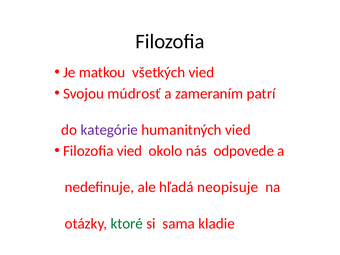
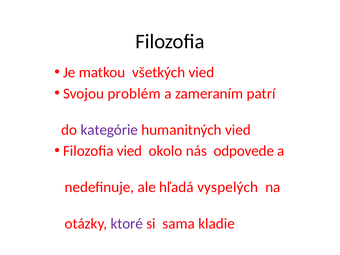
múdrosť: múdrosť -> problém (134, 94)
neopisuje: neopisuje -> vyspelých (228, 187)
ktoré colour: green -> purple (127, 224)
